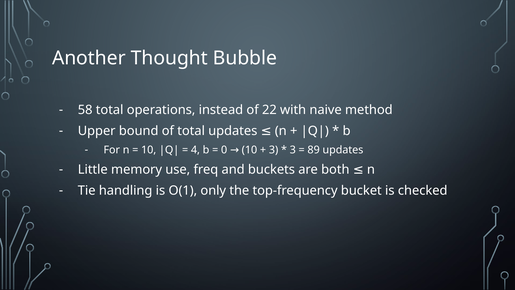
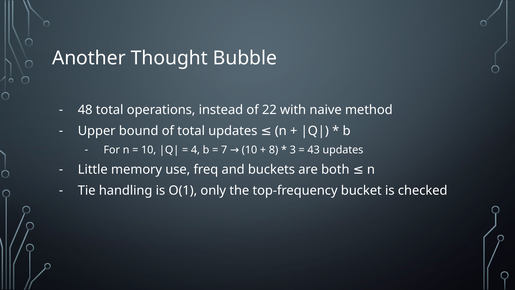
58: 58 -> 48 (85, 110)
0: 0 -> 7 (224, 150)
3: 3 -> 8 (274, 150)
89: 89 -> 43 (314, 150)
